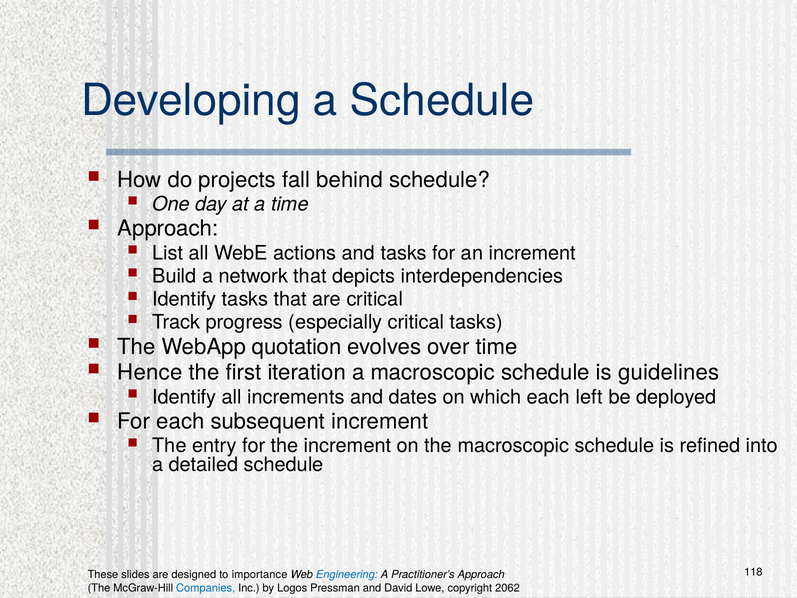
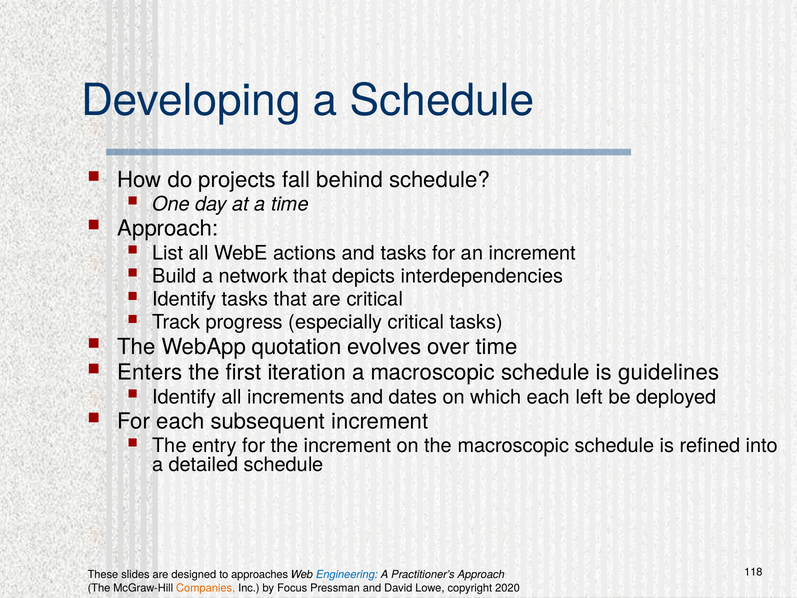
Hence: Hence -> Enters (150, 372)
importance: importance -> approaches (260, 575)
Companies colour: blue -> orange (206, 588)
Logos: Logos -> Focus (292, 588)
2062: 2062 -> 2020 (507, 588)
